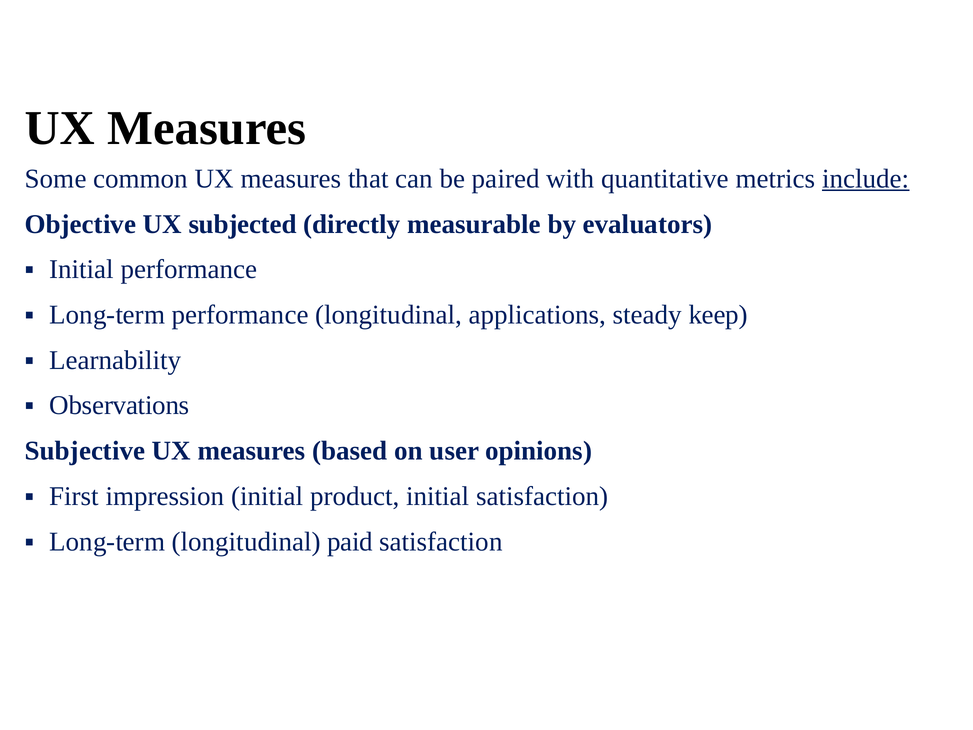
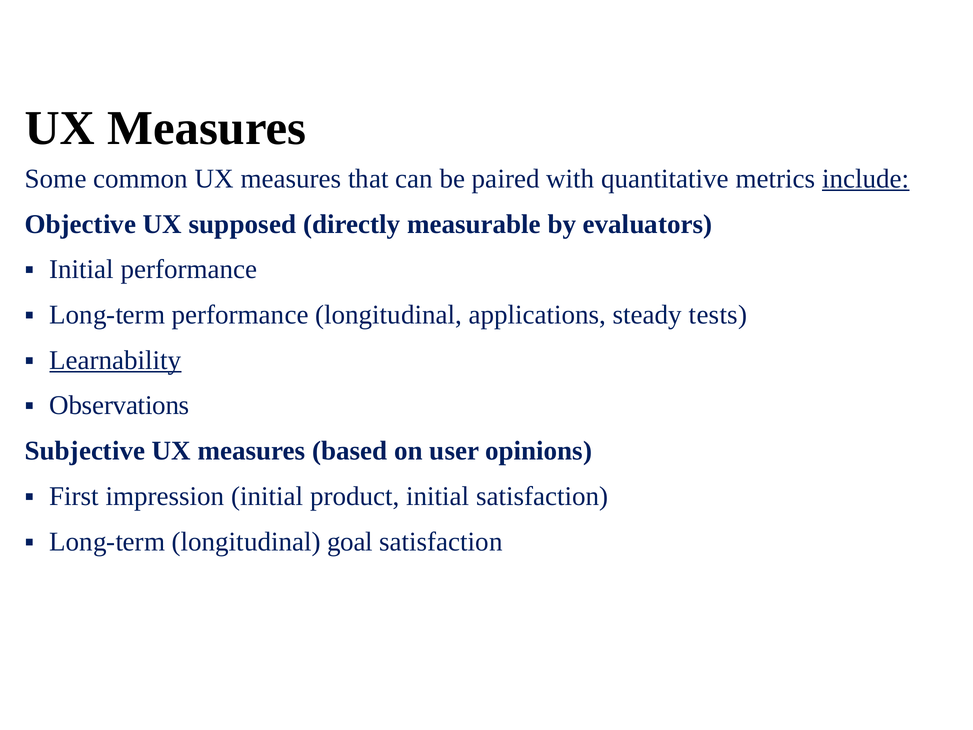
subjected: subjected -> supposed (242, 224)
keep: keep -> tests (718, 315)
Learnability underline: none -> present (115, 360)
paid: paid -> goal (350, 541)
